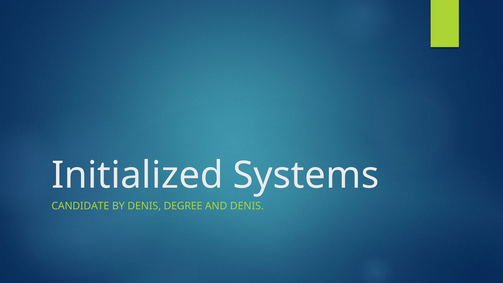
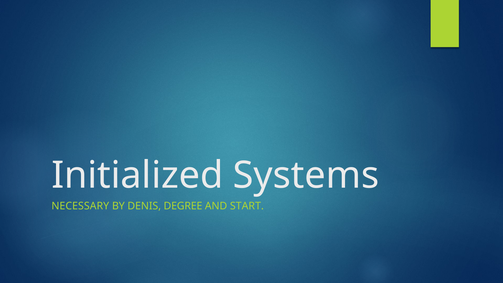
CANDIDATE: CANDIDATE -> NECESSARY (80, 206)
AND DENIS: DENIS -> START (247, 206)
